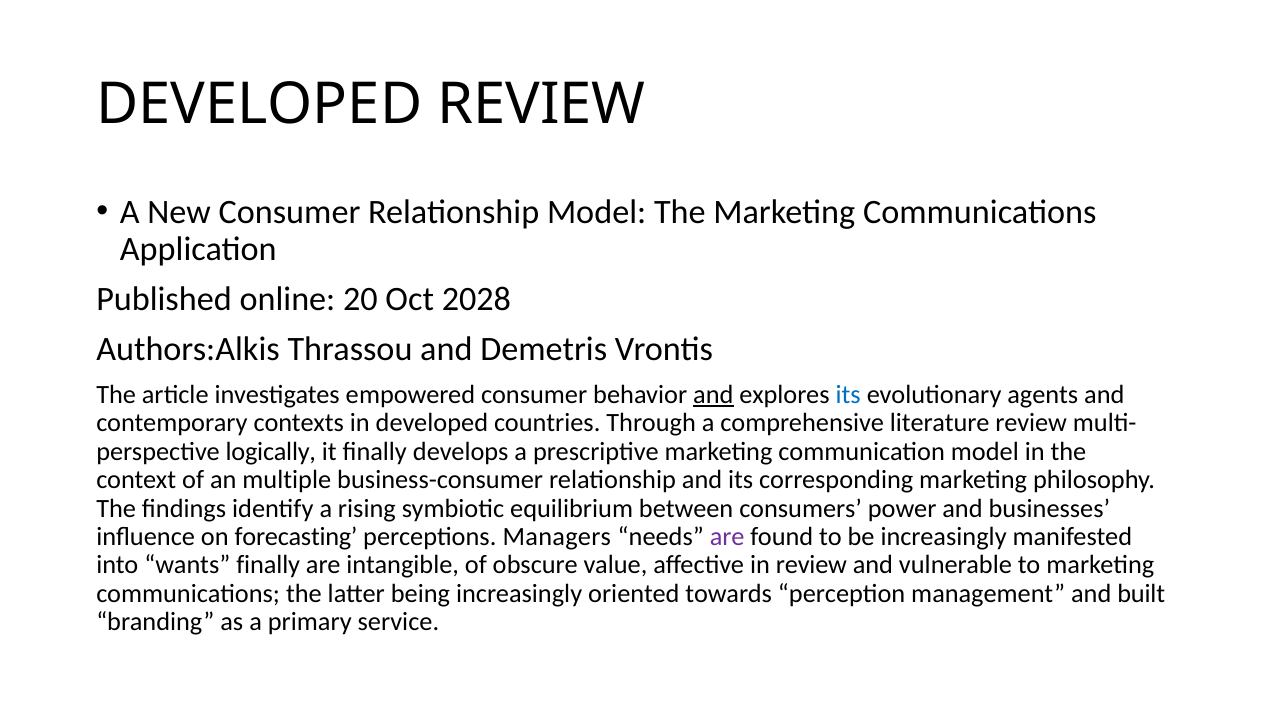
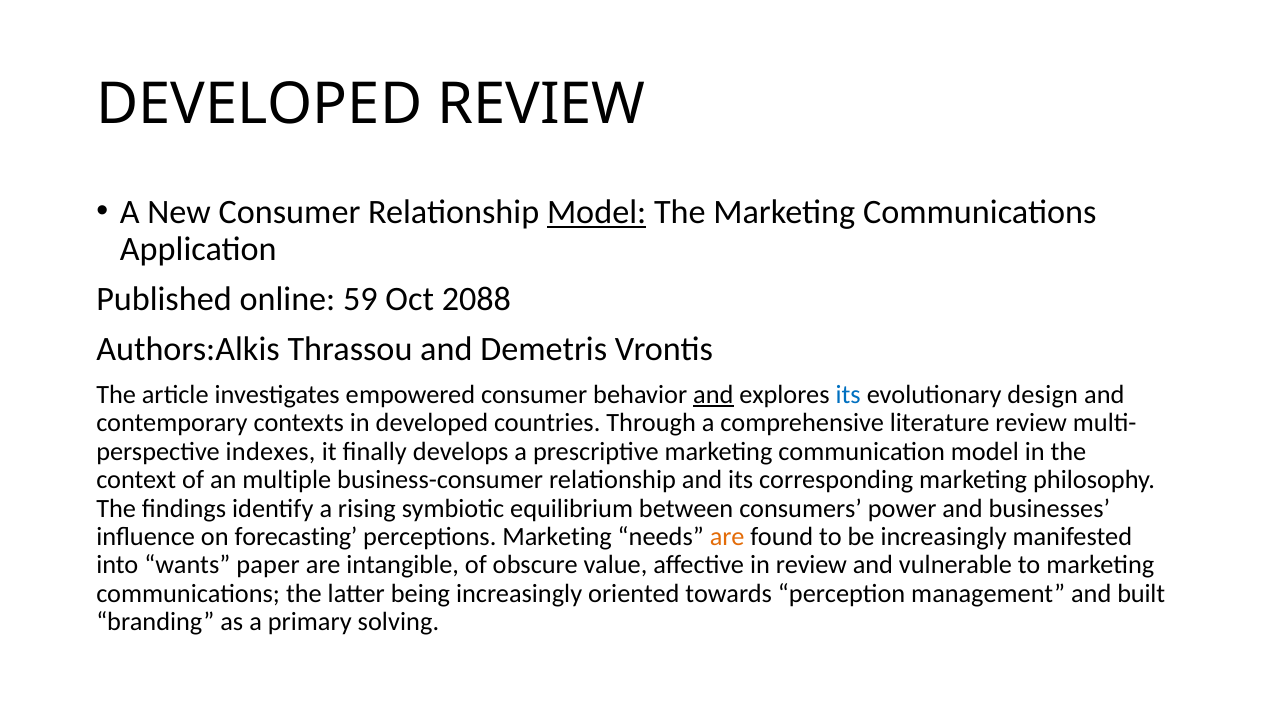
Model underline: none -> present (597, 212)
20: 20 -> 59 (360, 299)
2028: 2028 -> 2088 (476, 299)
agents: agents -> design (1043, 395)
logically: logically -> indexes (271, 452)
perceptions Managers: Managers -> Marketing (557, 537)
are colour: purple -> orange (727, 537)
wants finally: finally -> paper (268, 566)
service: service -> solving (398, 622)
